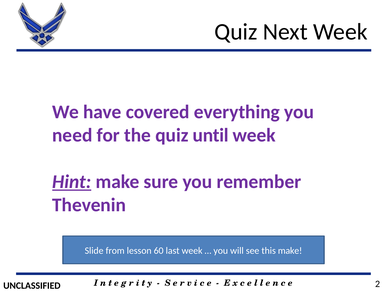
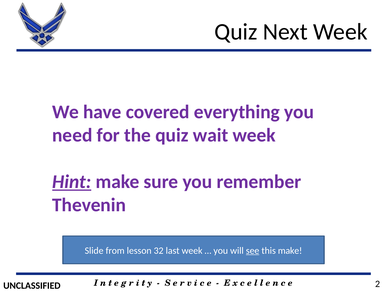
until: until -> wait (211, 135)
60: 60 -> 32 (159, 250)
see underline: none -> present (253, 250)
